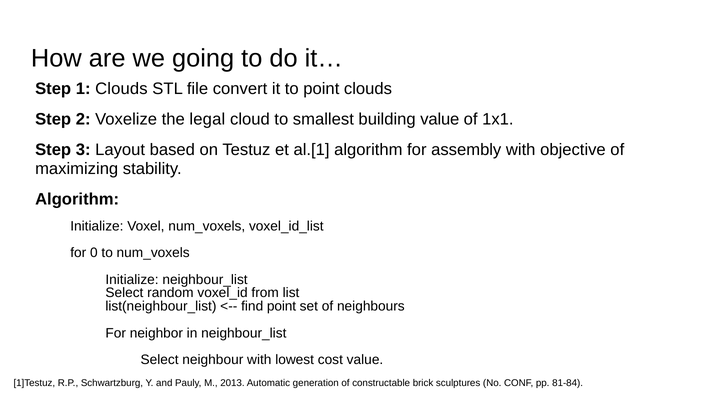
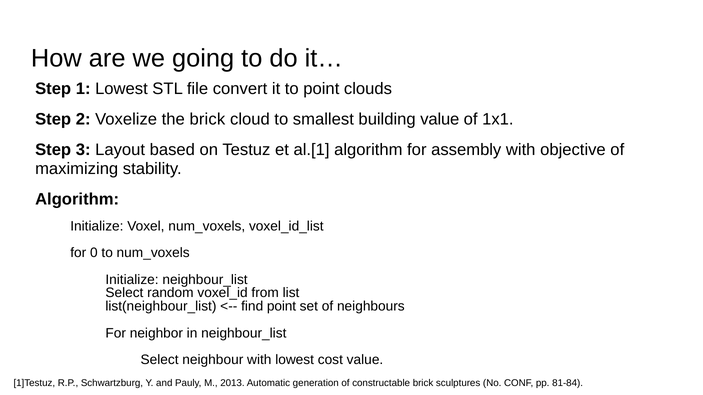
1 Clouds: Clouds -> Lowest (121, 89)
the legal: legal -> brick (207, 119)
